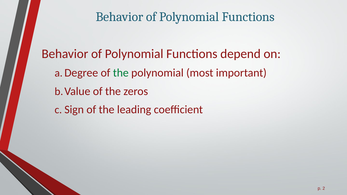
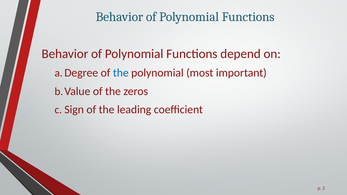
the colour: green -> blue (121, 73)
